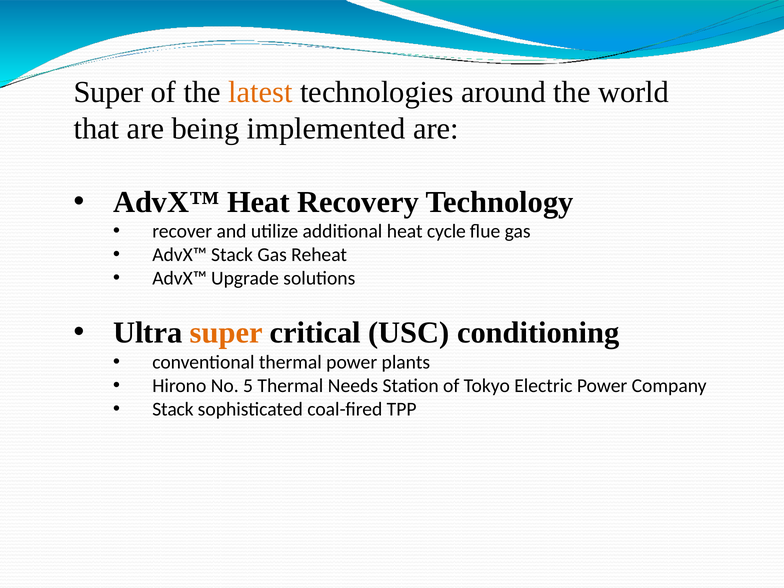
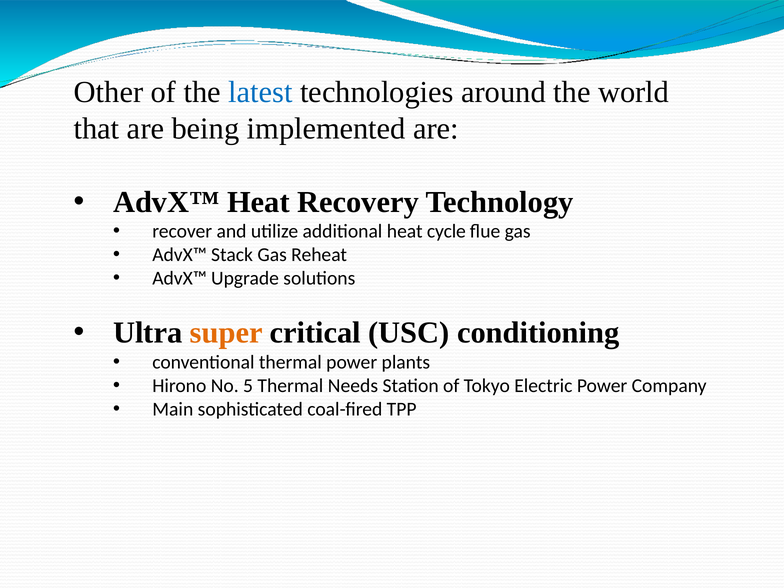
Super: Super -> Other (109, 92)
latest colour: orange -> blue (260, 92)
Stack: Stack -> Main (173, 409)
